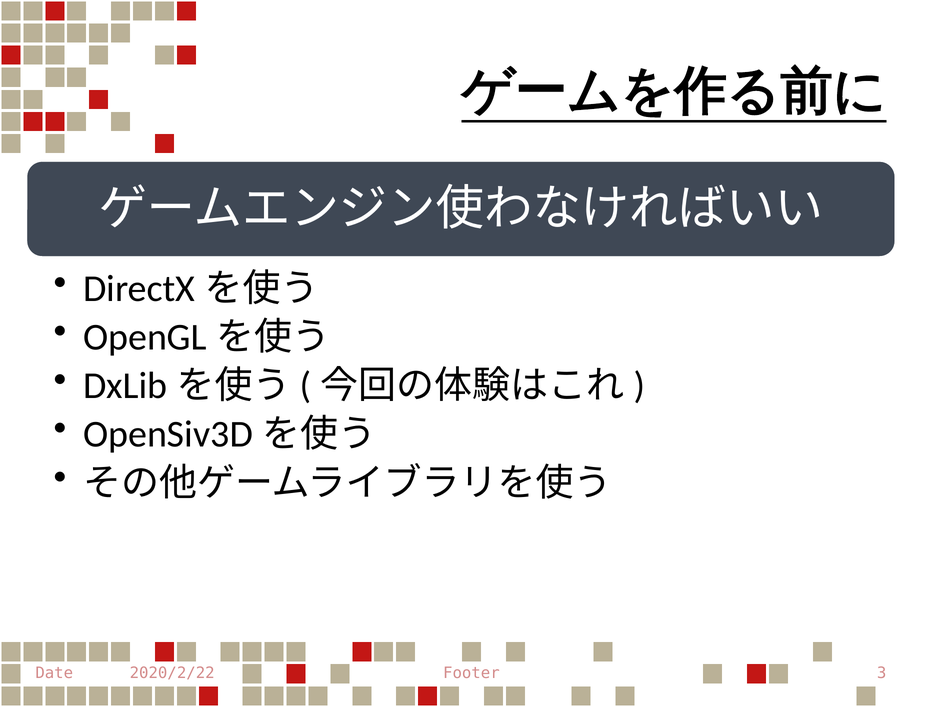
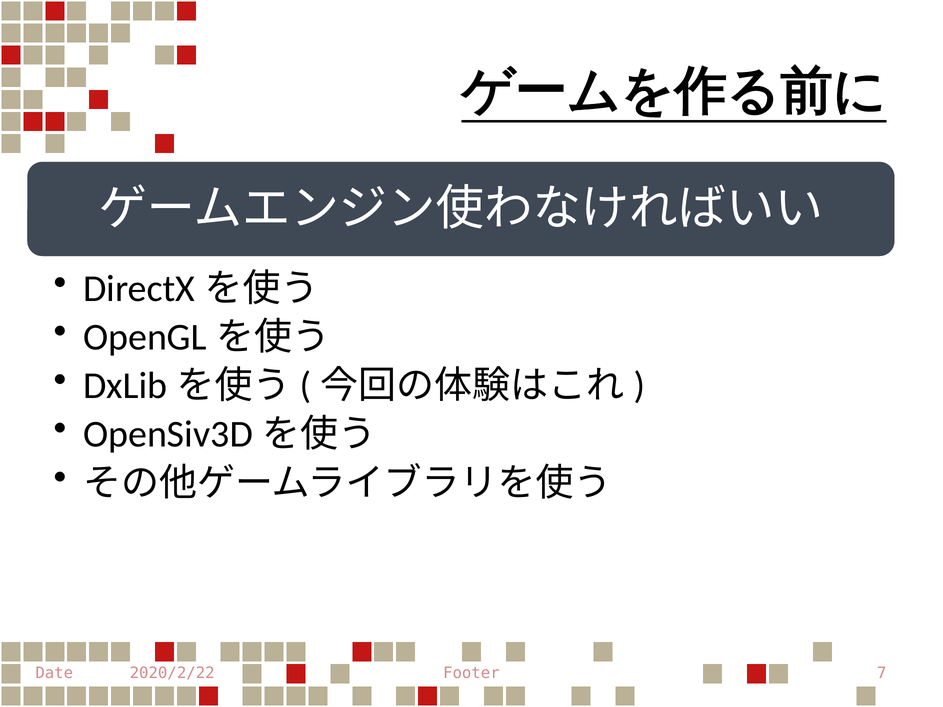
3: 3 -> 7 (882, 673)
